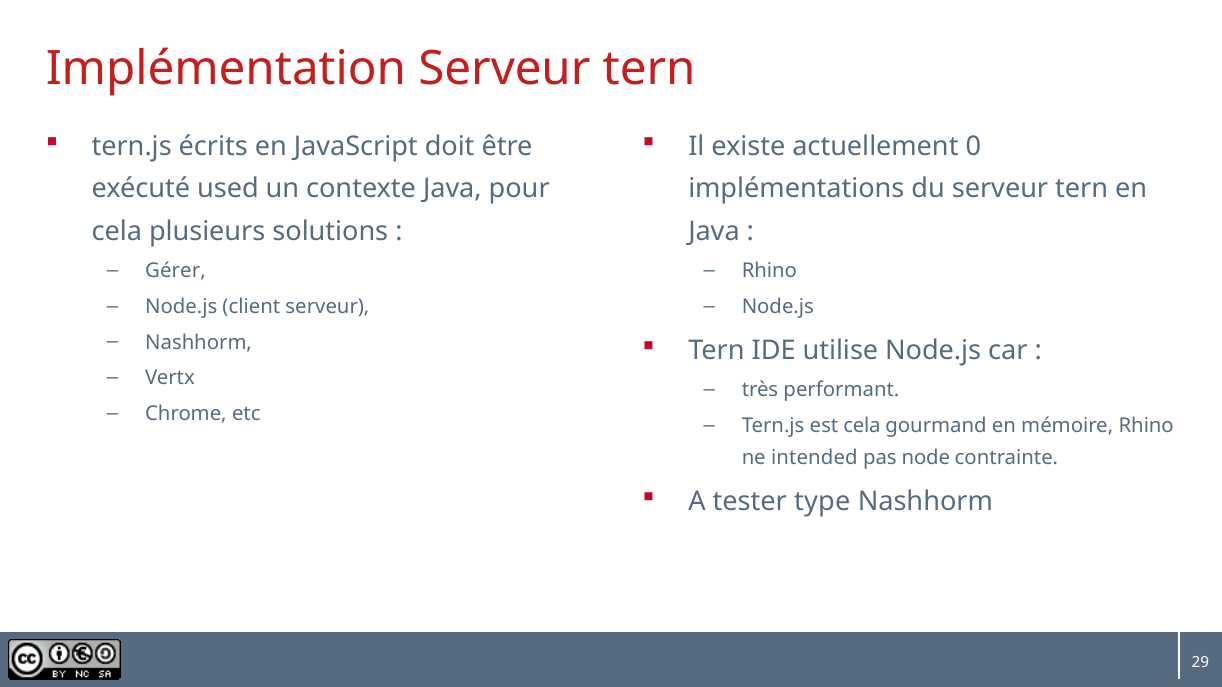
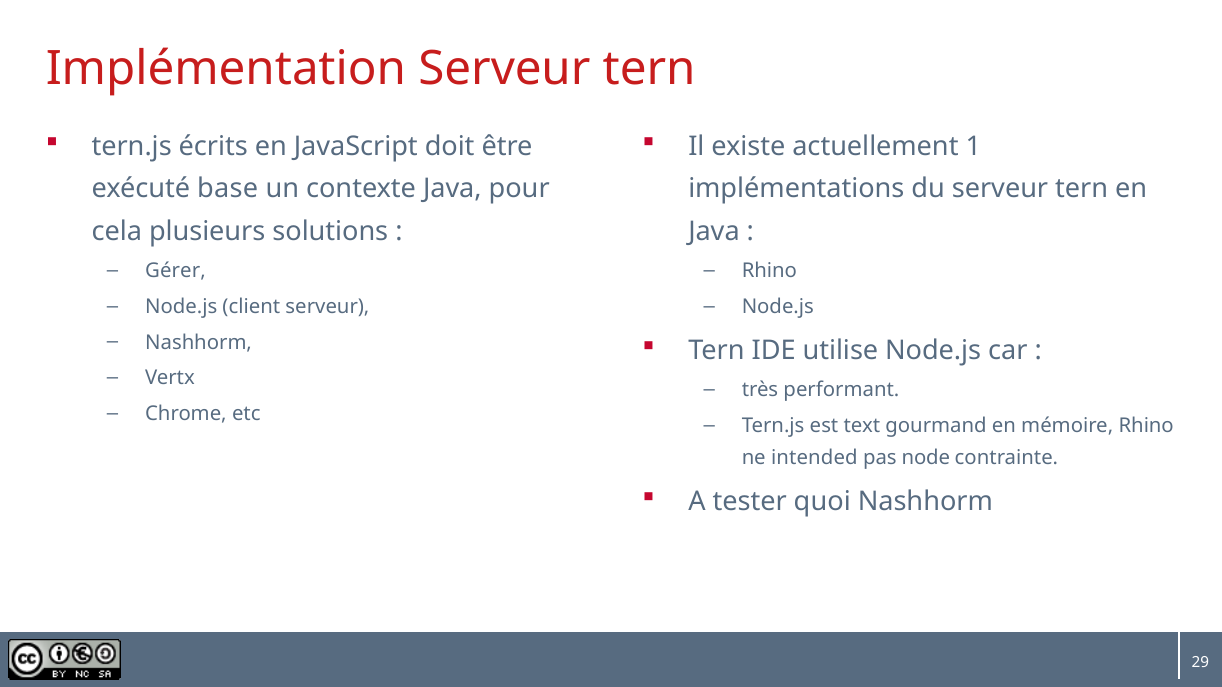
0: 0 -> 1 (973, 147)
used: used -> base (228, 189)
est cela: cela -> text (862, 426)
type: type -> quoi (822, 502)
